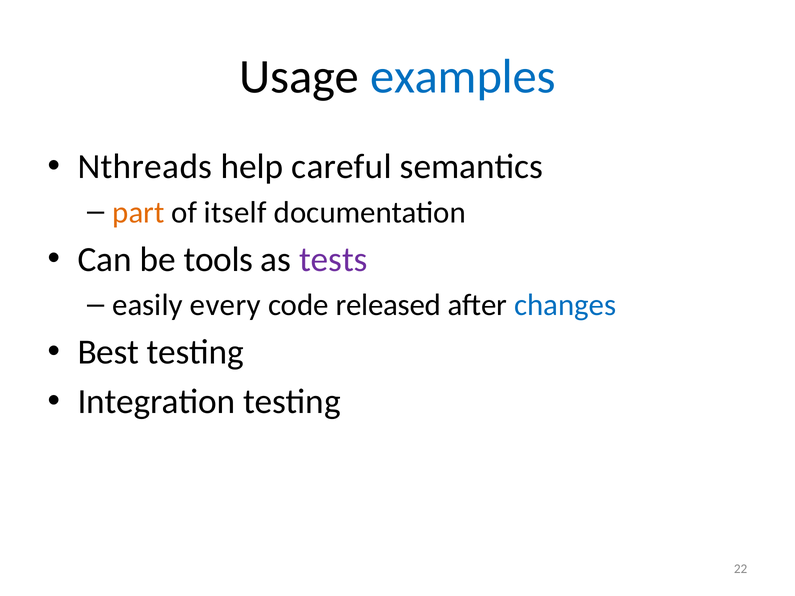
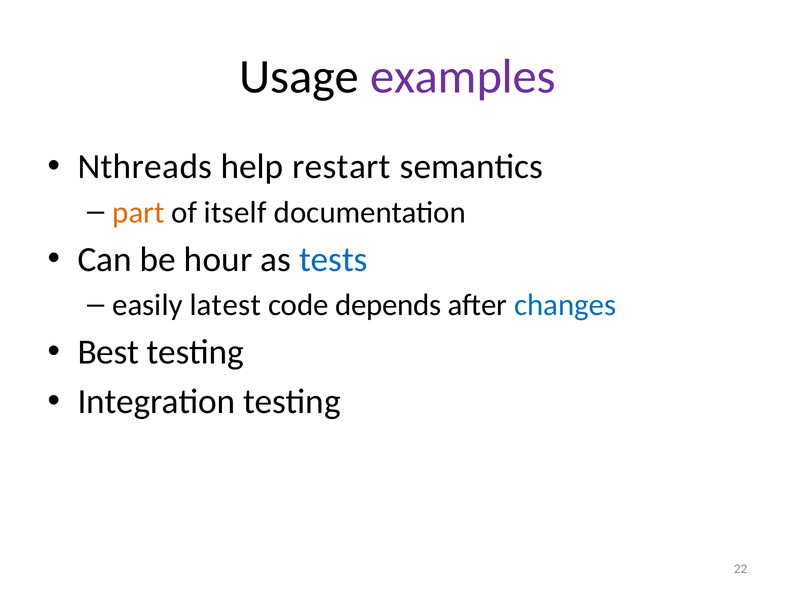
examples colour: blue -> purple (463, 77)
careful: careful -> restart (341, 167)
tools: tools -> hour (218, 260)
tests colour: purple -> blue (333, 260)
every: every -> latest (225, 305)
released: released -> depends (388, 305)
